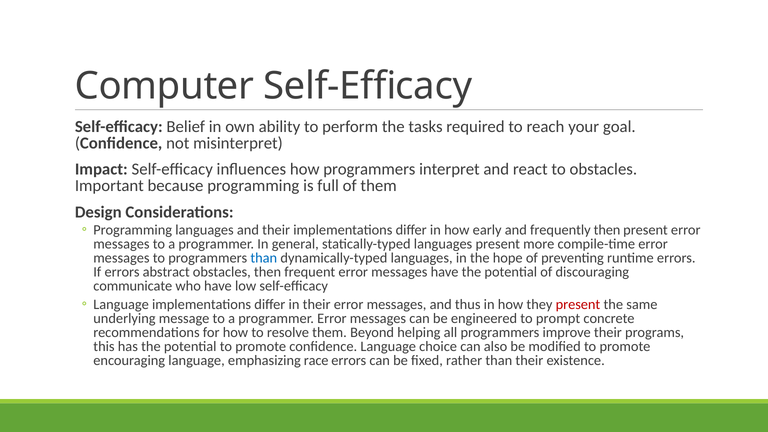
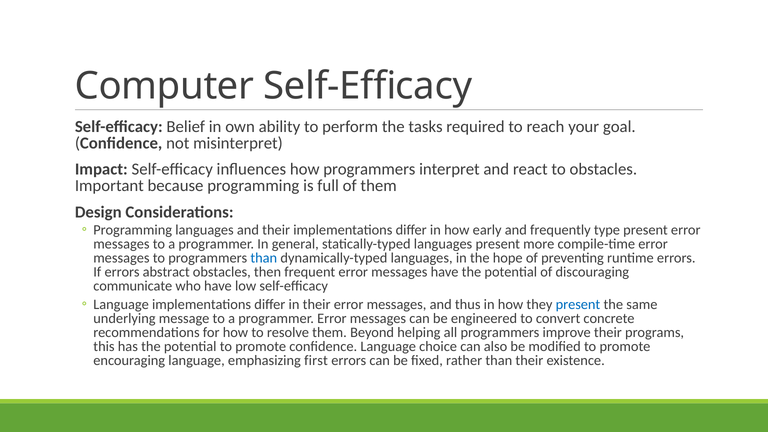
frequently then: then -> type (607, 230)
present colour: red -> blue (578, 304)
prompt: prompt -> convert (558, 318)
race: race -> first (316, 360)
